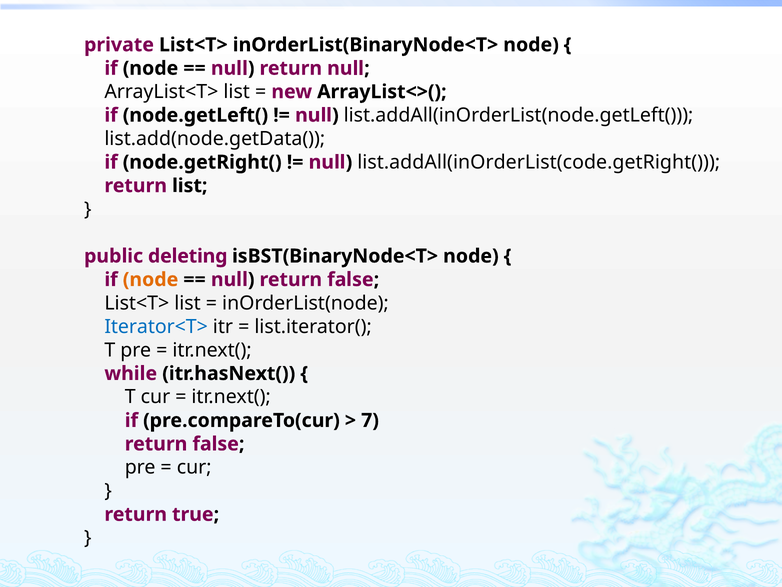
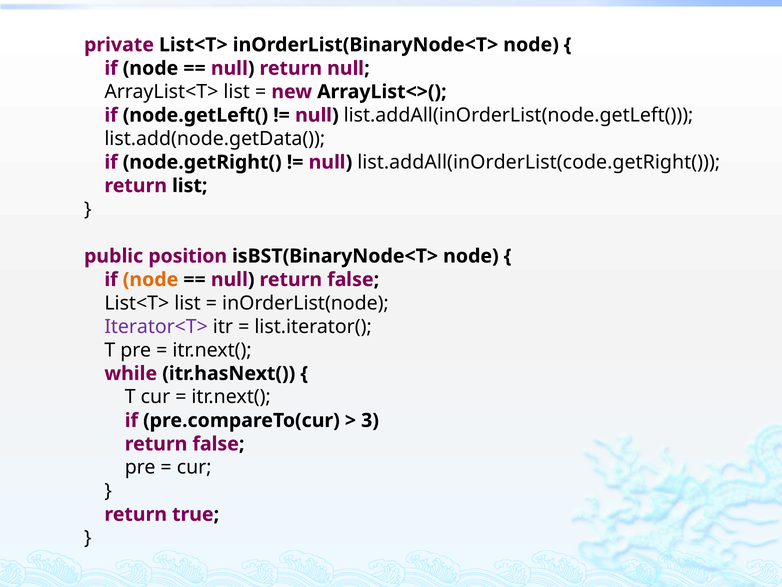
deleting: deleting -> position (188, 256)
Iterator<T> colour: blue -> purple (156, 326)
7: 7 -> 3 (370, 420)
